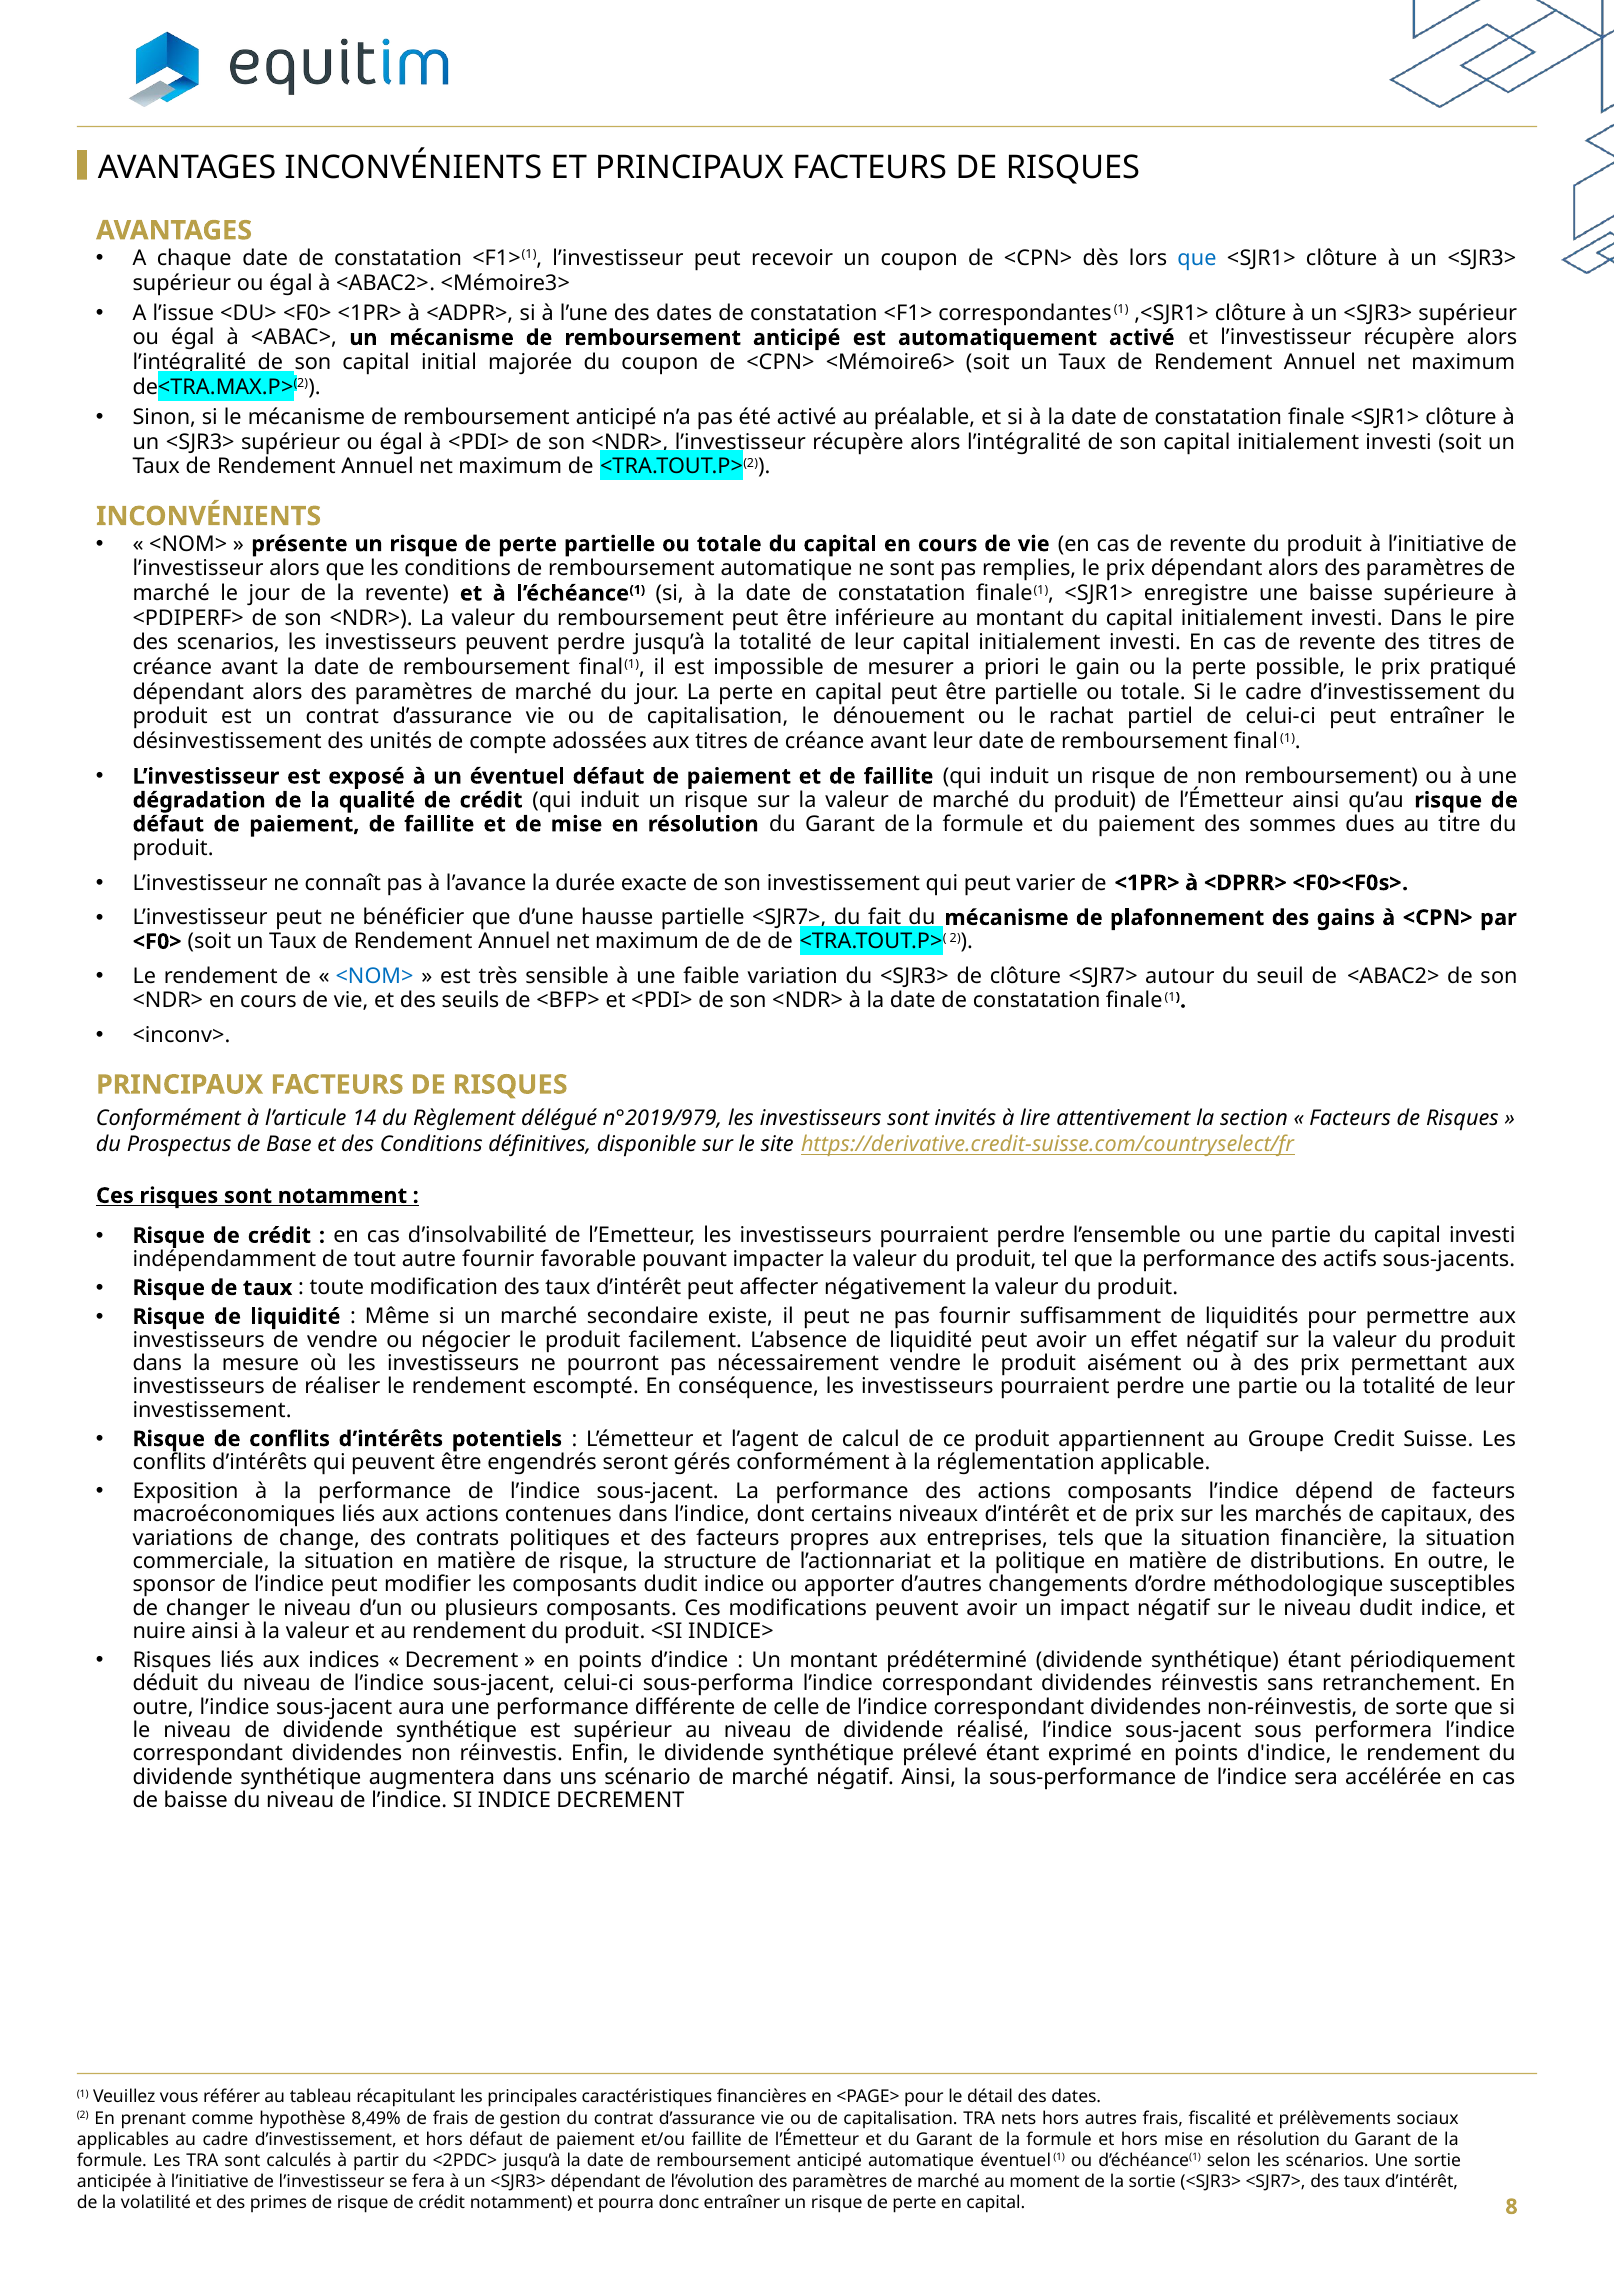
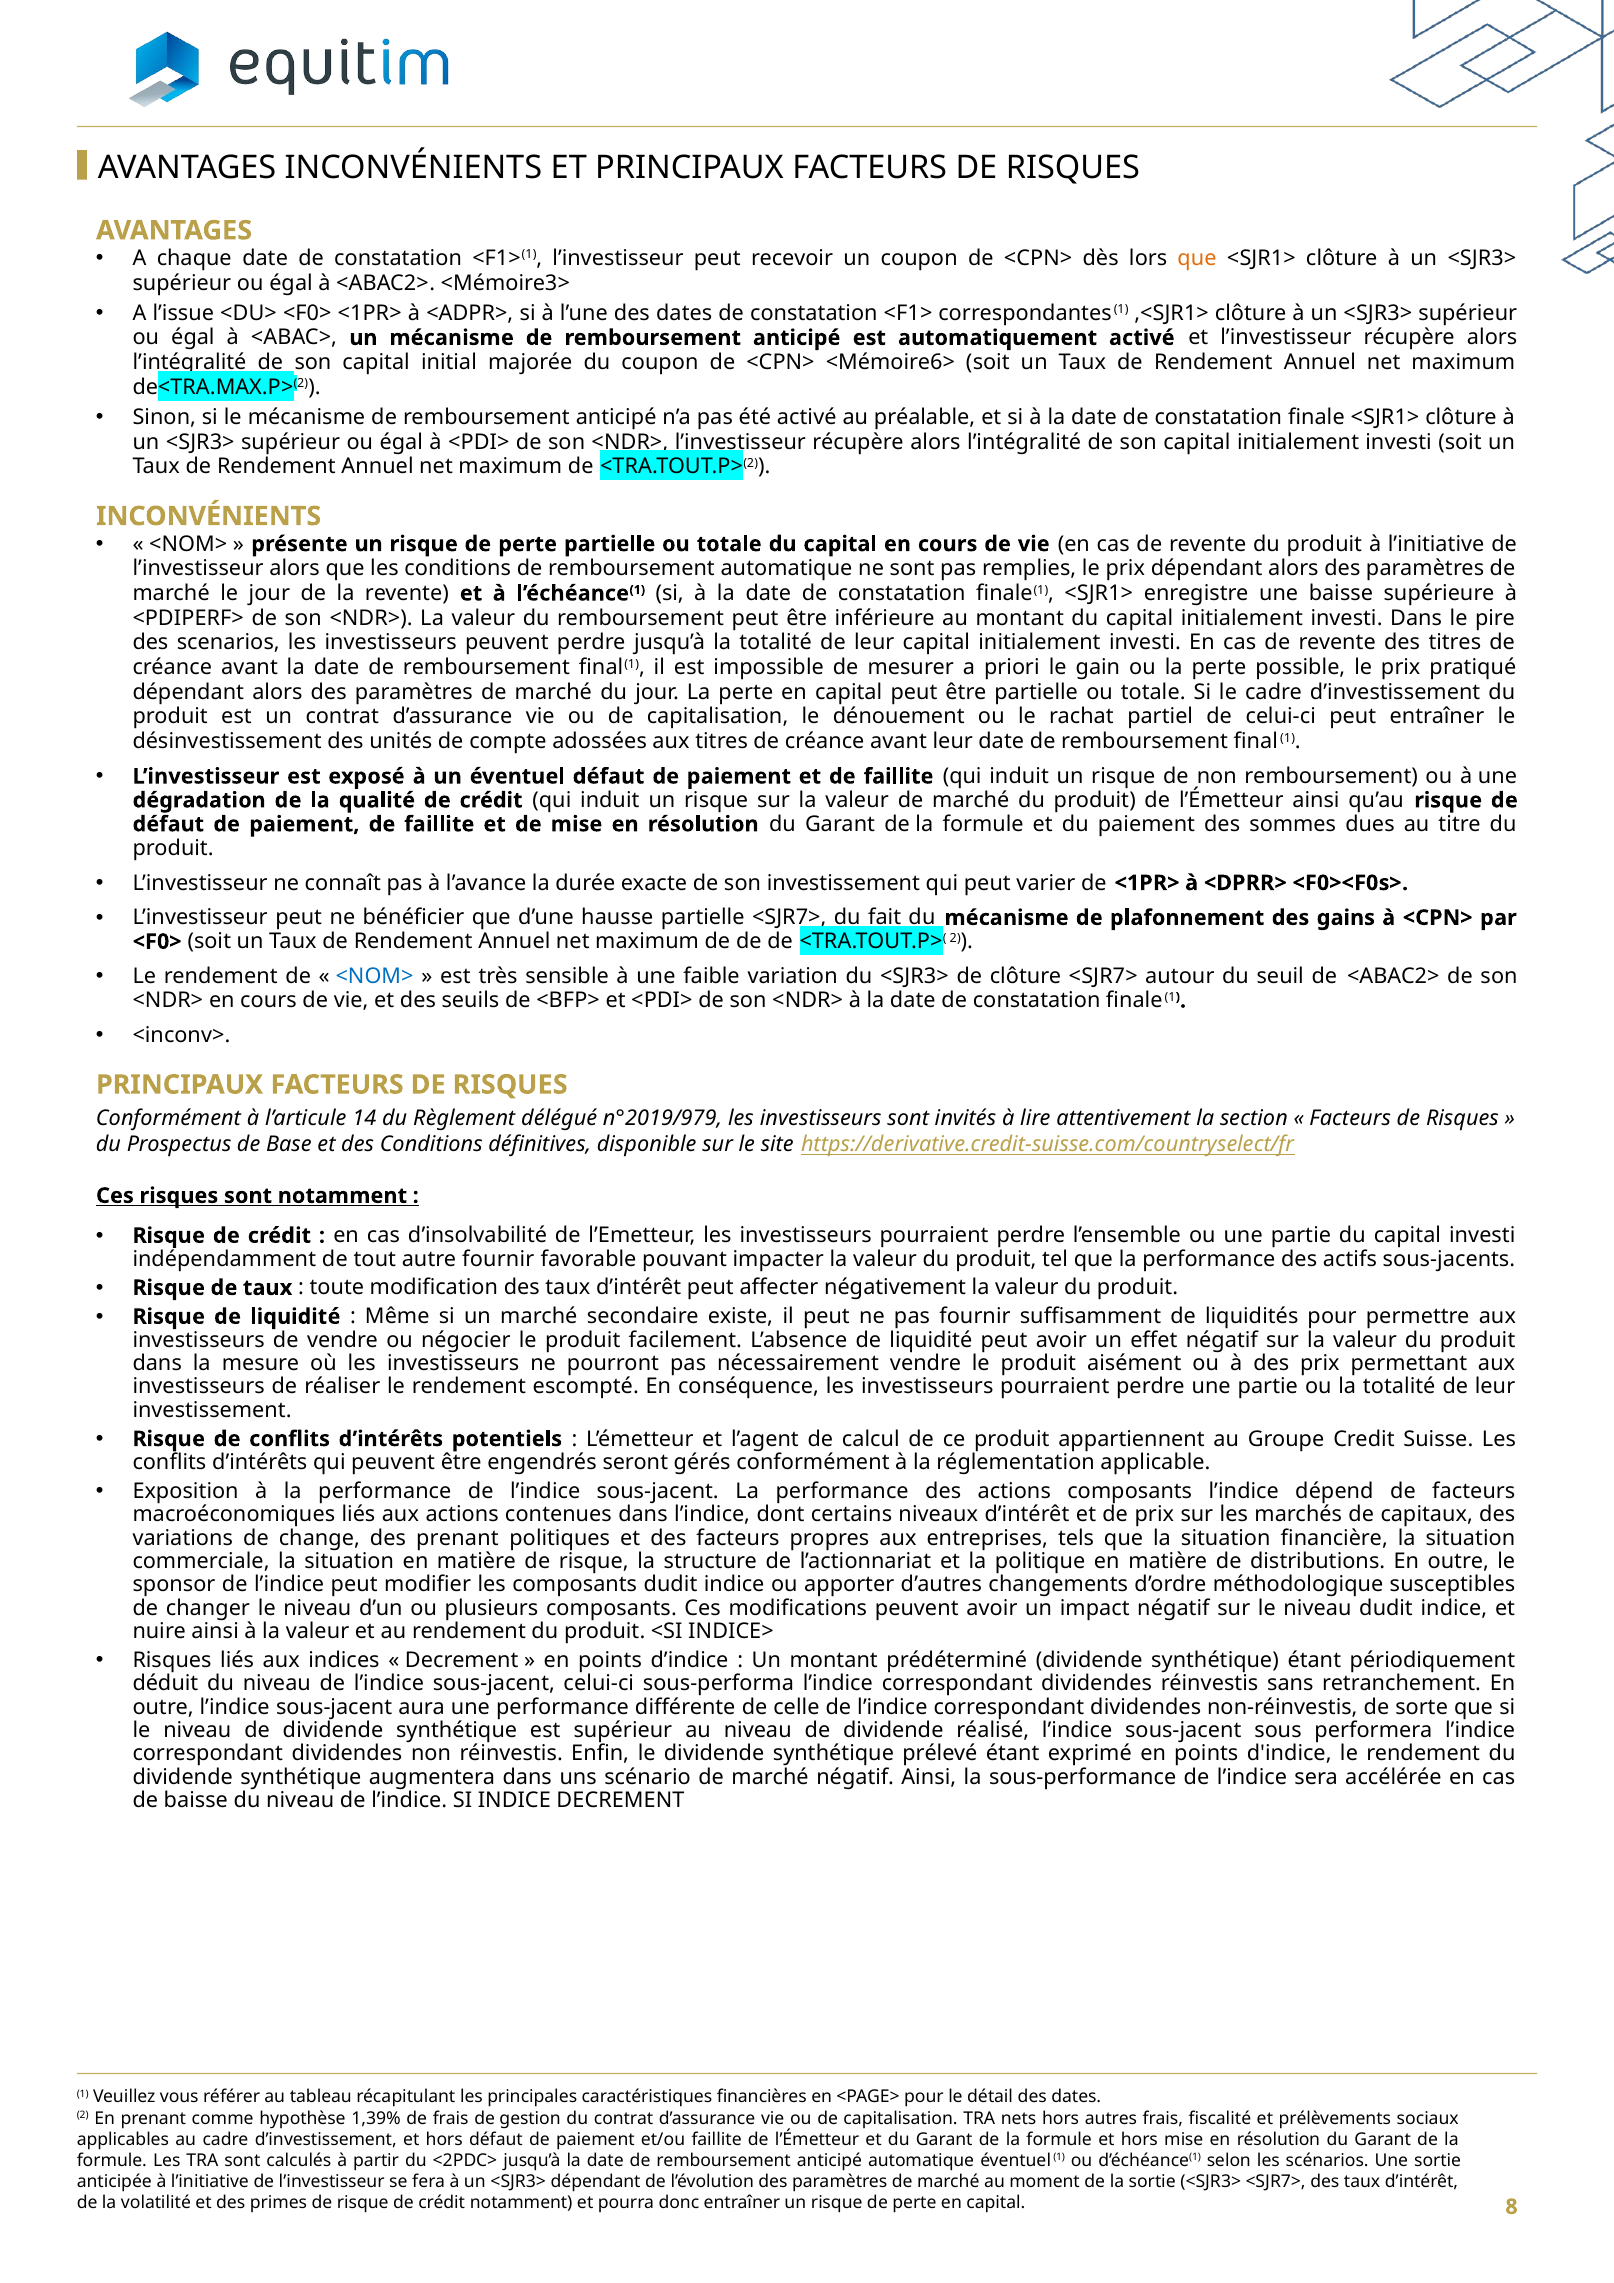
que colour: blue -> orange (1197, 258)
des contrats: contrats -> prenant (457, 1538)
8,49%: 8,49% -> 1,39% (376, 2118)
